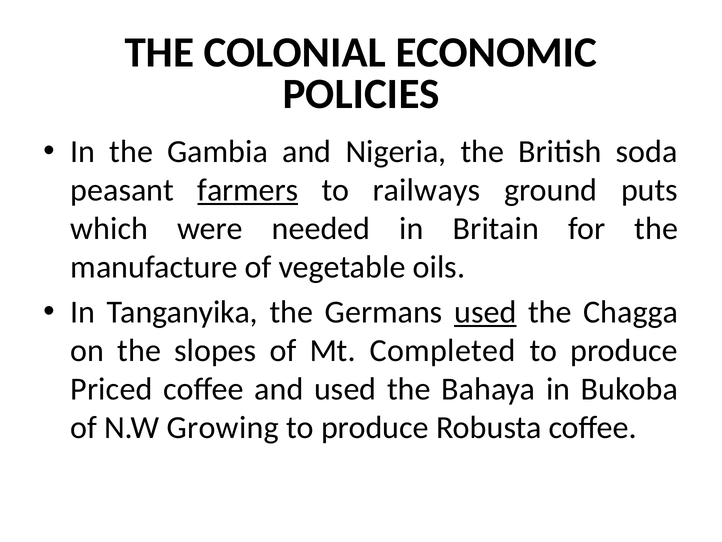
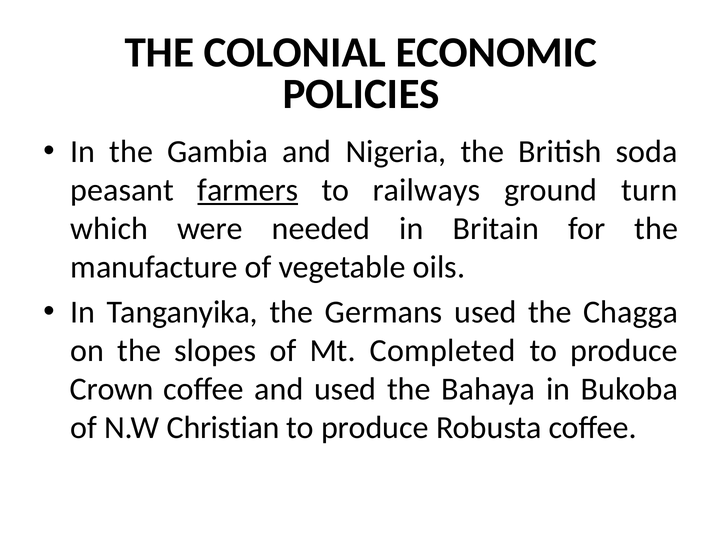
puts: puts -> turn (649, 190)
used underline: present -> none (485, 312)
Priced: Priced -> Crown (112, 389)
Growing: Growing -> Christian (223, 427)
